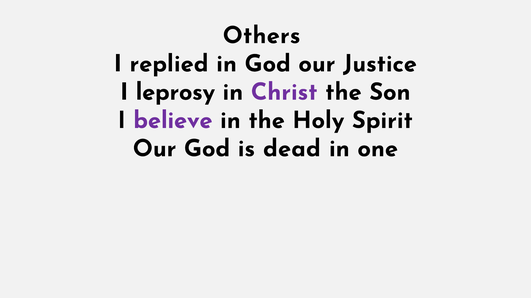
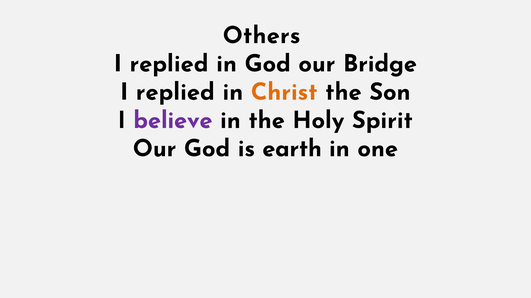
Justice: Justice -> Bridge (380, 64)
leprosy: leprosy -> replied (175, 92)
Christ colour: purple -> orange (284, 92)
dead: dead -> earth (292, 149)
